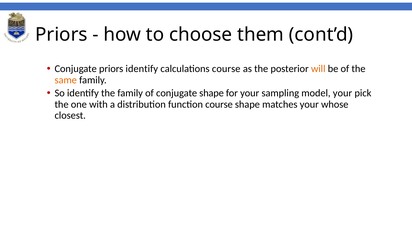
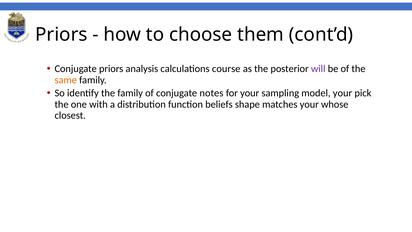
priors identify: identify -> analysis (142, 69)
will colour: orange -> purple (318, 69)
conjugate shape: shape -> notes (211, 93)
function course: course -> beliefs (219, 104)
